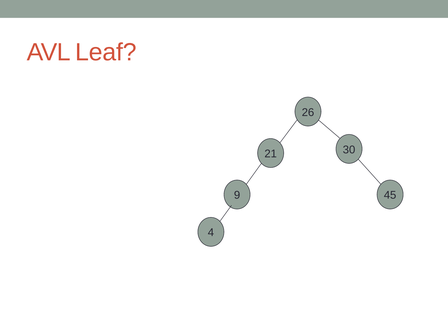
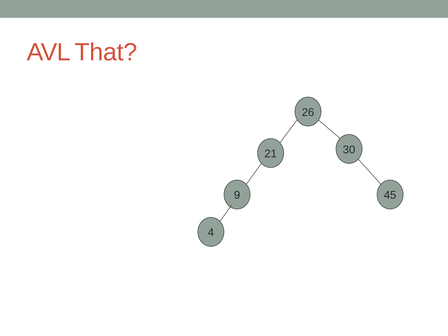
Leaf: Leaf -> That (106, 52)
